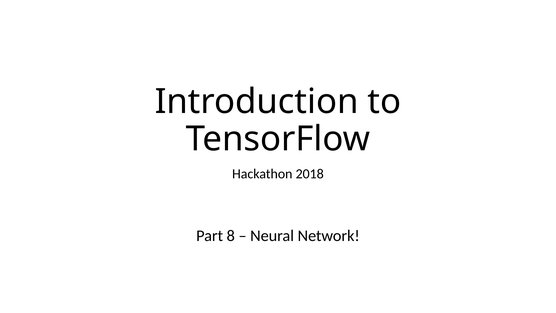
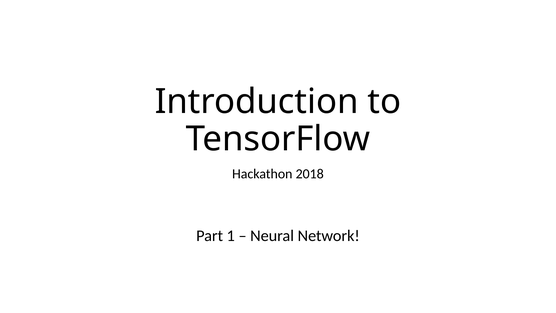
8: 8 -> 1 (231, 236)
